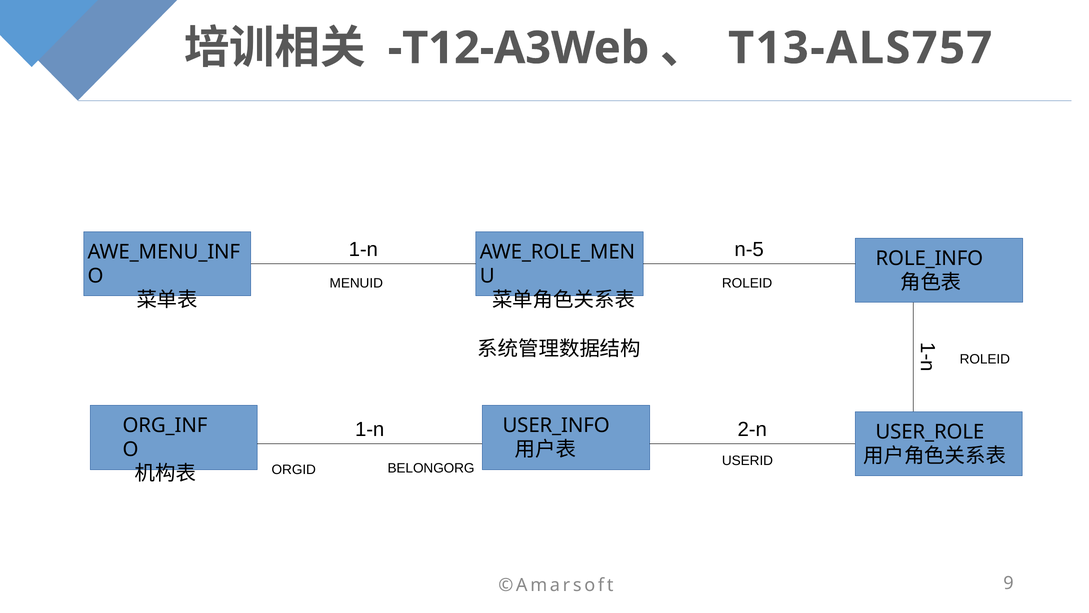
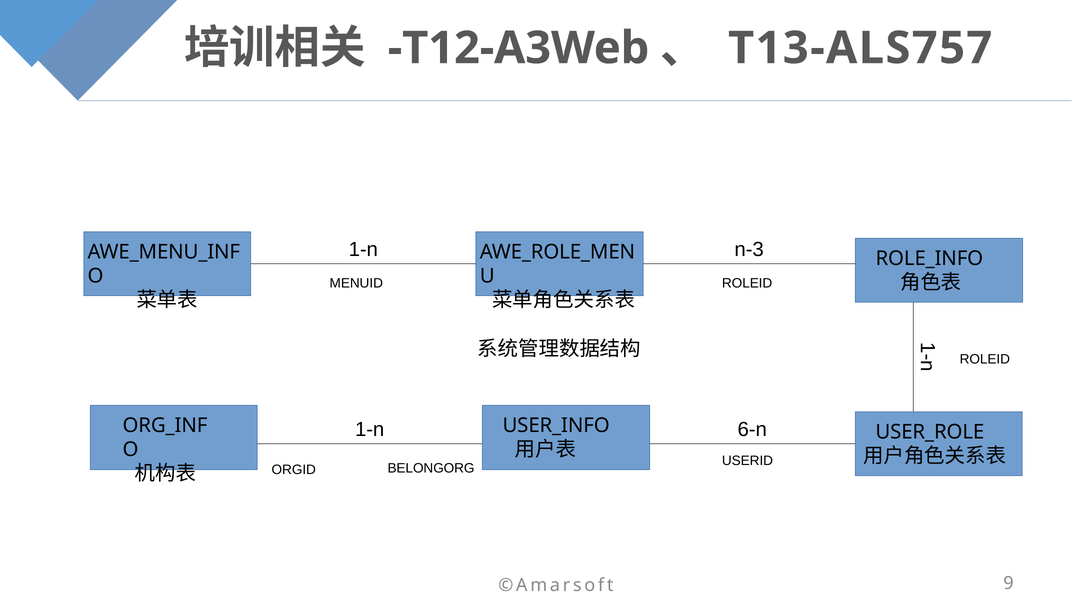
n-5: n-5 -> n-3 (749, 249)
2-n: 2-n -> 6-n (752, 429)
